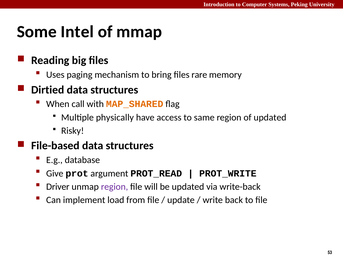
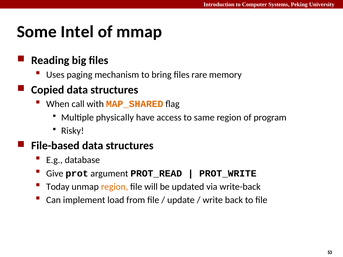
Dirtied: Dirtied -> Copied (48, 90)
of updated: updated -> program (270, 118)
Driver: Driver -> Today (58, 187)
region colour: purple -> orange (115, 187)
